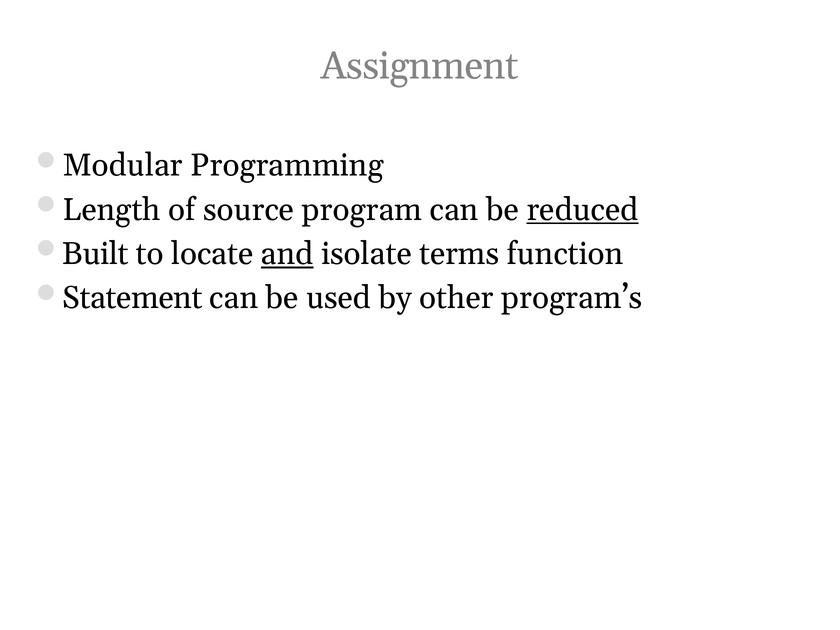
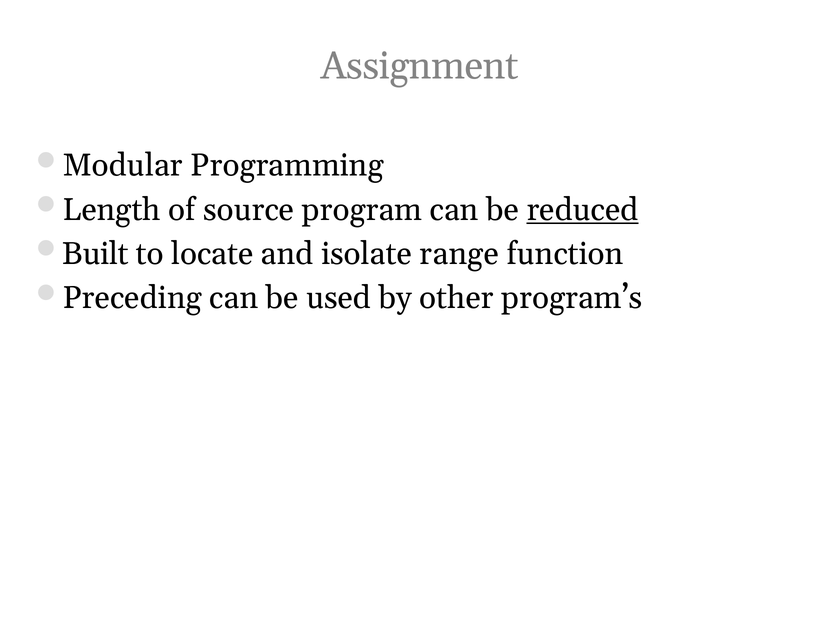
and underline: present -> none (287, 254)
terms: terms -> range (459, 254)
Statement: Statement -> Preceding (132, 298)
